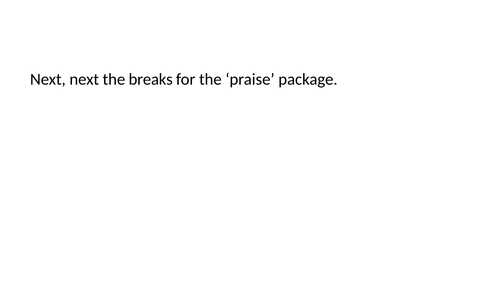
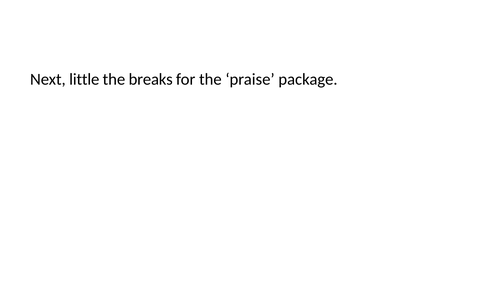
Next next: next -> little (84, 79)
